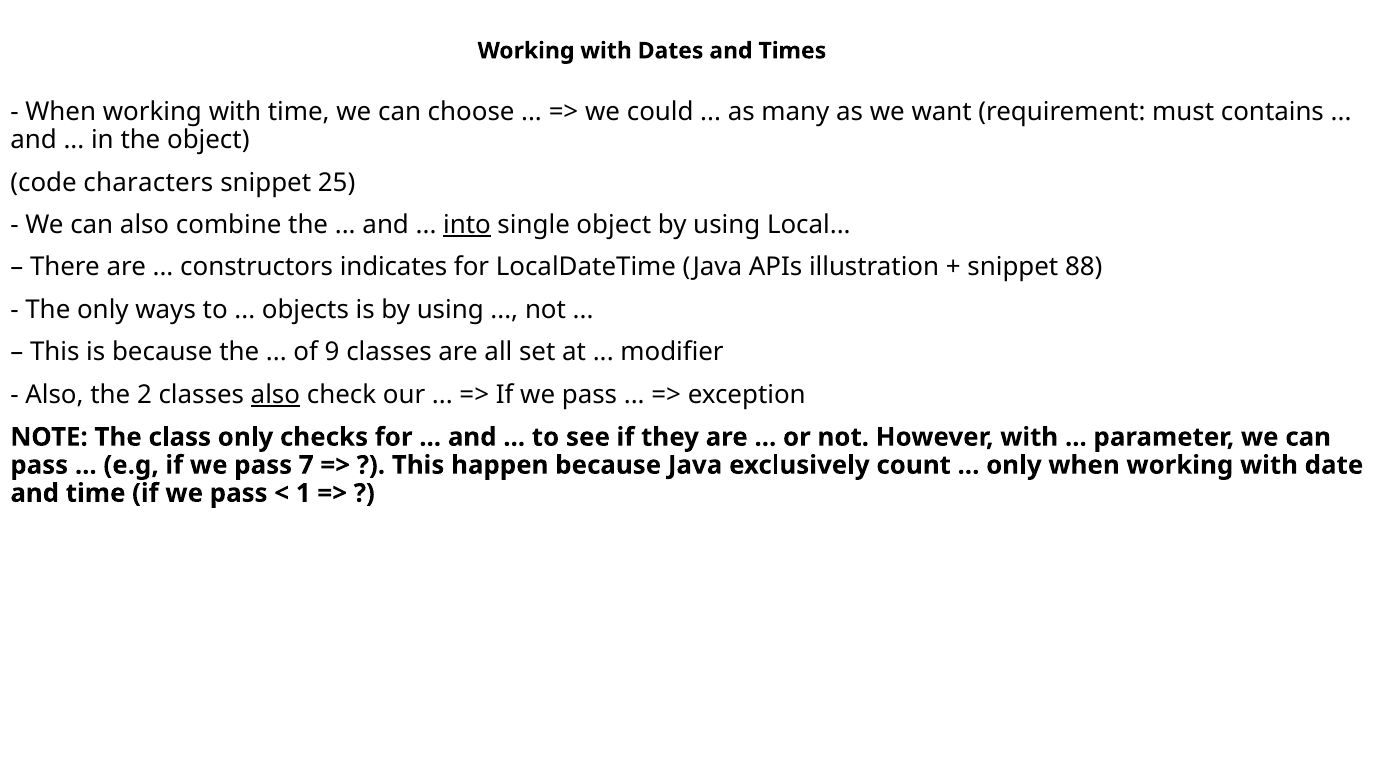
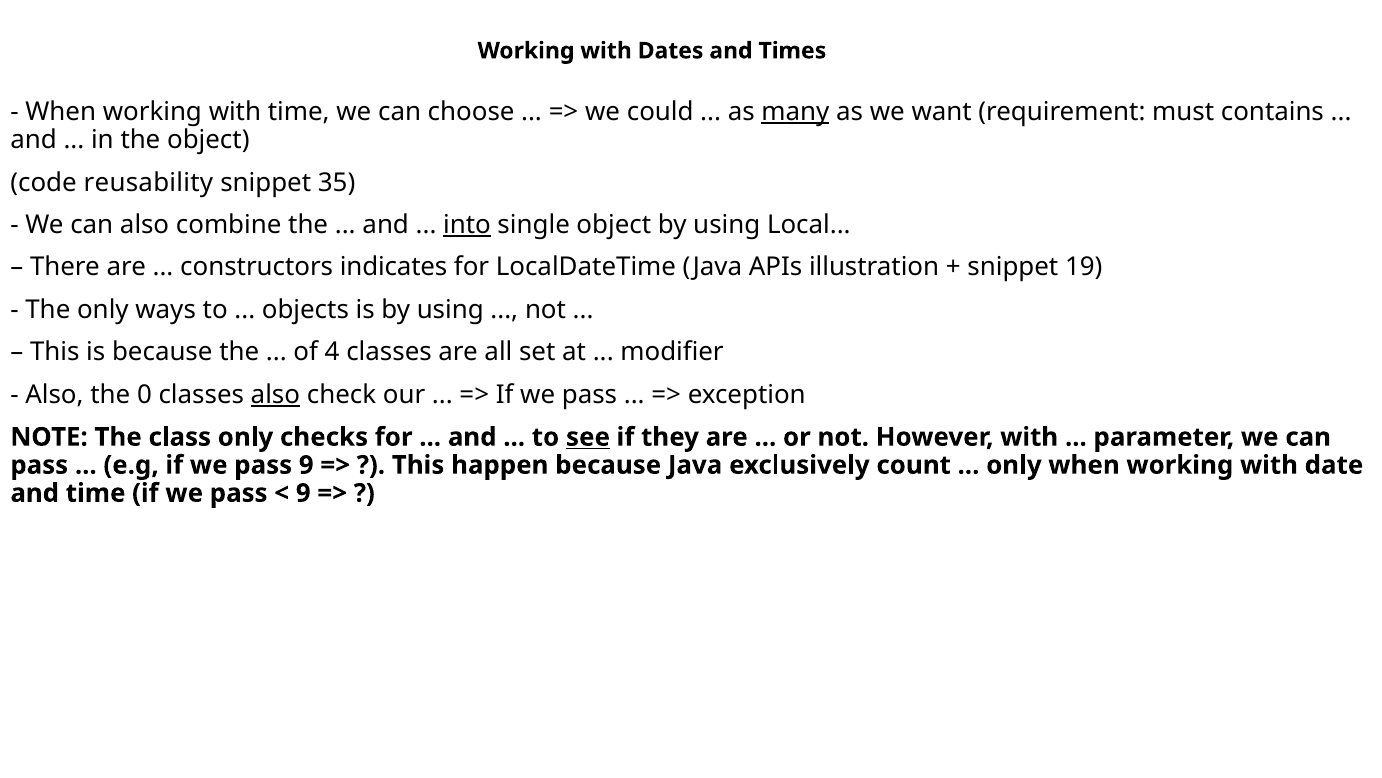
many underline: none -> present (795, 112)
characters: characters -> reusability (148, 182)
25: 25 -> 35 (337, 182)
88: 88 -> 19 (1084, 267)
9: 9 -> 4 (332, 352)
2: 2 -> 0 (145, 394)
see underline: none -> present (588, 437)
pass 7: 7 -> 9 (306, 465)
1: 1 -> 9 (303, 493)
